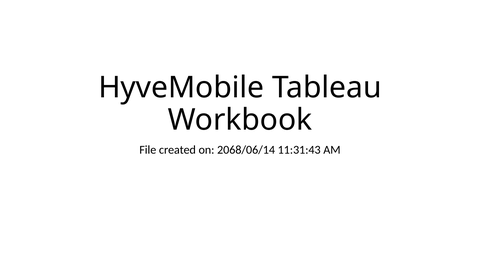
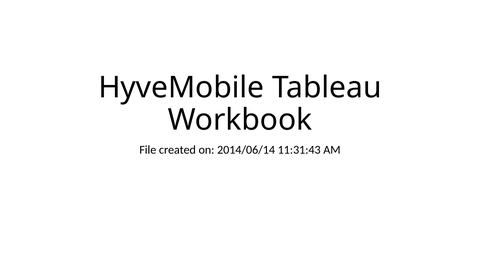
2068/06/14: 2068/06/14 -> 2014/06/14 (246, 150)
